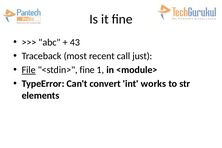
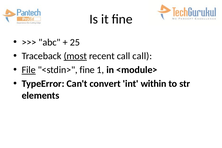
43: 43 -> 25 (75, 42)
most underline: none -> present (75, 56)
call just: just -> call (142, 56)
works: works -> within (154, 84)
